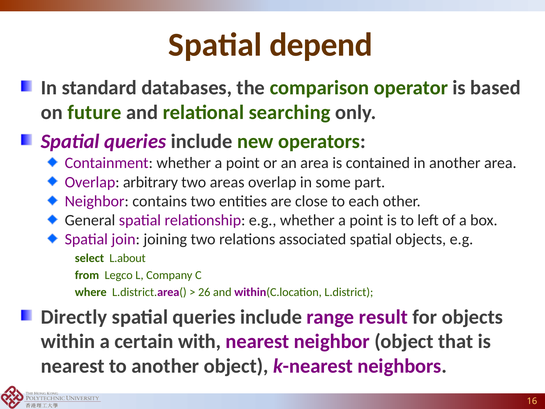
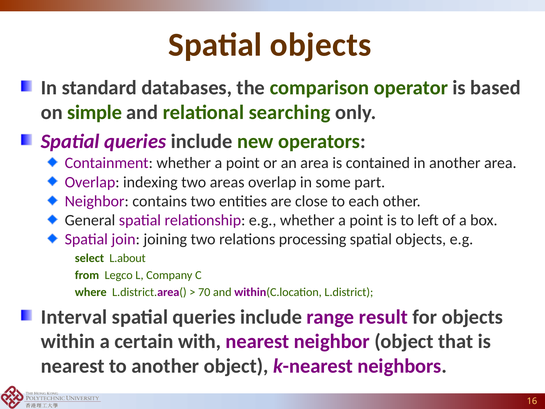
depend: depend -> objects (321, 45)
future: future -> simple (95, 112)
arbitrary: arbitrary -> indexing (150, 182)
associated: associated -> processing (313, 239)
26: 26 -> 70 (204, 292)
Directly: Directly -> Interval (74, 317)
